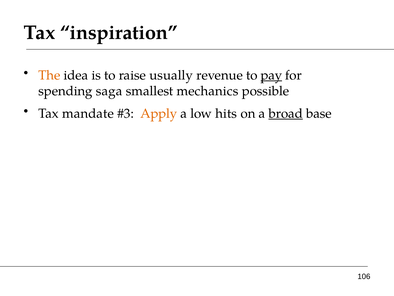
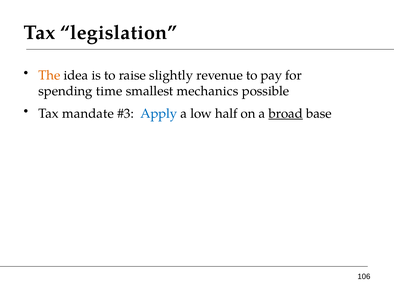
inspiration: inspiration -> legislation (119, 33)
usually: usually -> slightly (171, 75)
pay underline: present -> none (271, 75)
saga: saga -> time (109, 91)
Apply colour: orange -> blue (159, 113)
hits: hits -> half (226, 113)
